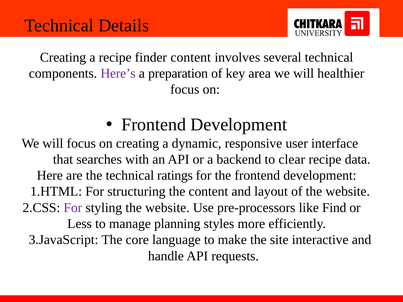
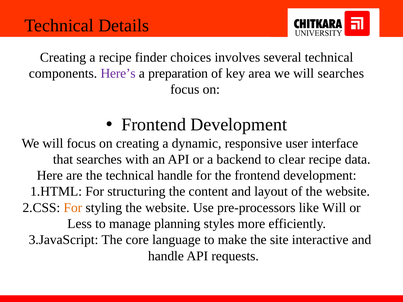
finder content: content -> choices (191, 57)
will healthier: healthier -> searches (341, 73)
technical ratings: ratings -> handle (175, 176)
For colour: purple -> orange (73, 208)
like Find: Find -> Will (334, 208)
